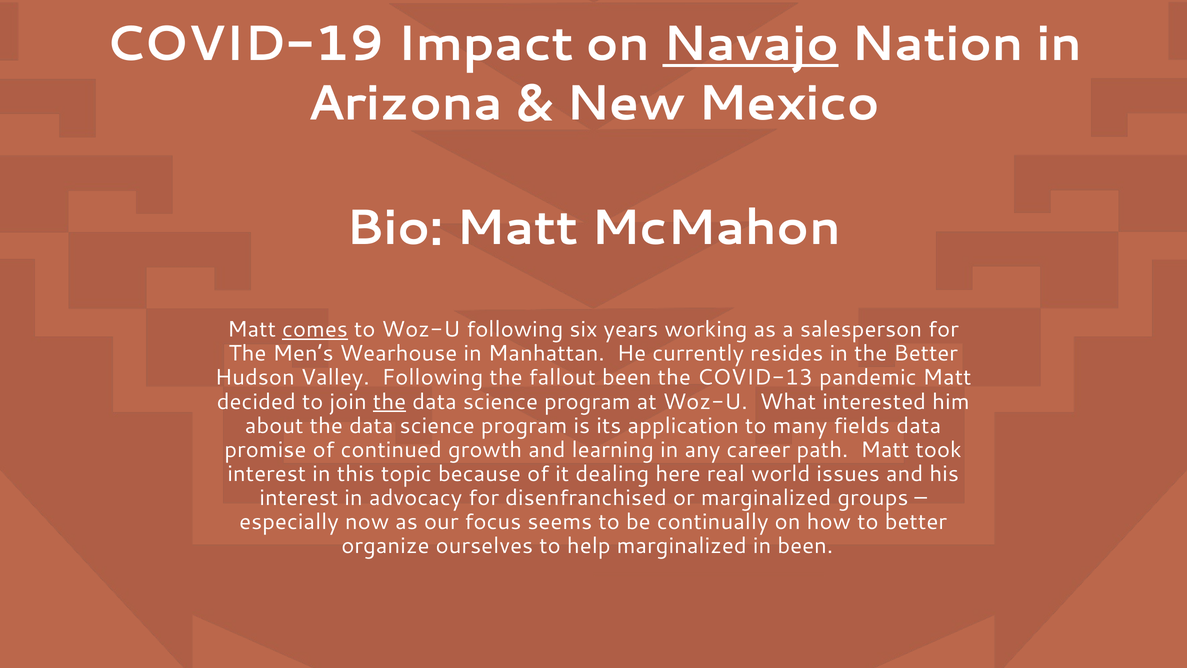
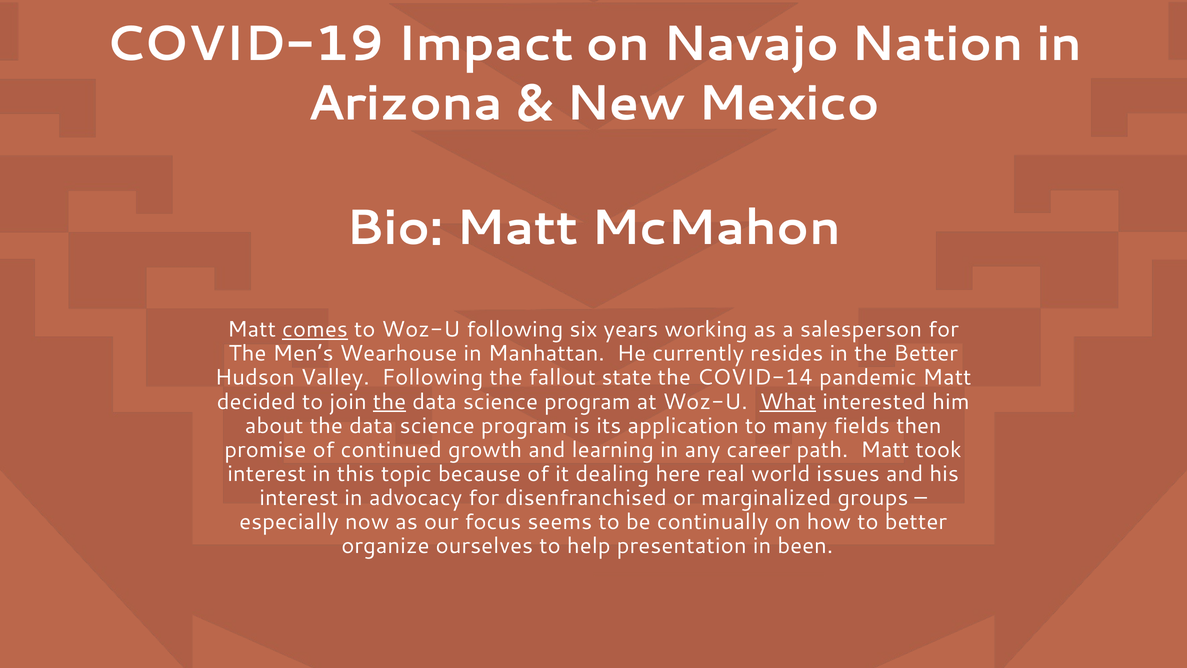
Navajo underline: present -> none (751, 44)
fallout been: been -> state (627, 377)
COVID-13: COVID-13 -> COVID-14 (755, 377)
What underline: none -> present (788, 402)
fields data: data -> then (919, 426)
help marginalized: marginalized -> presentation (682, 546)
